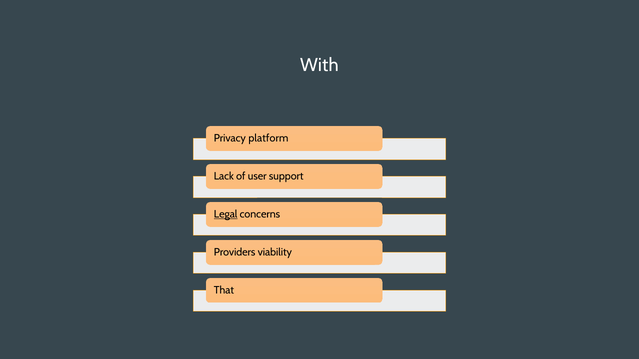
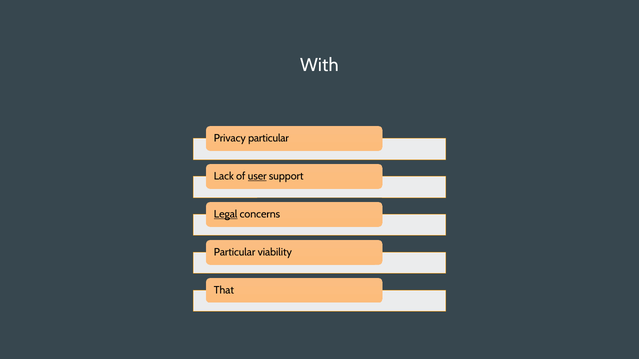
Privacy platform: platform -> particular (268, 139)
user underline: none -> present (257, 177)
Providers: Providers -> Particular (235, 253)
